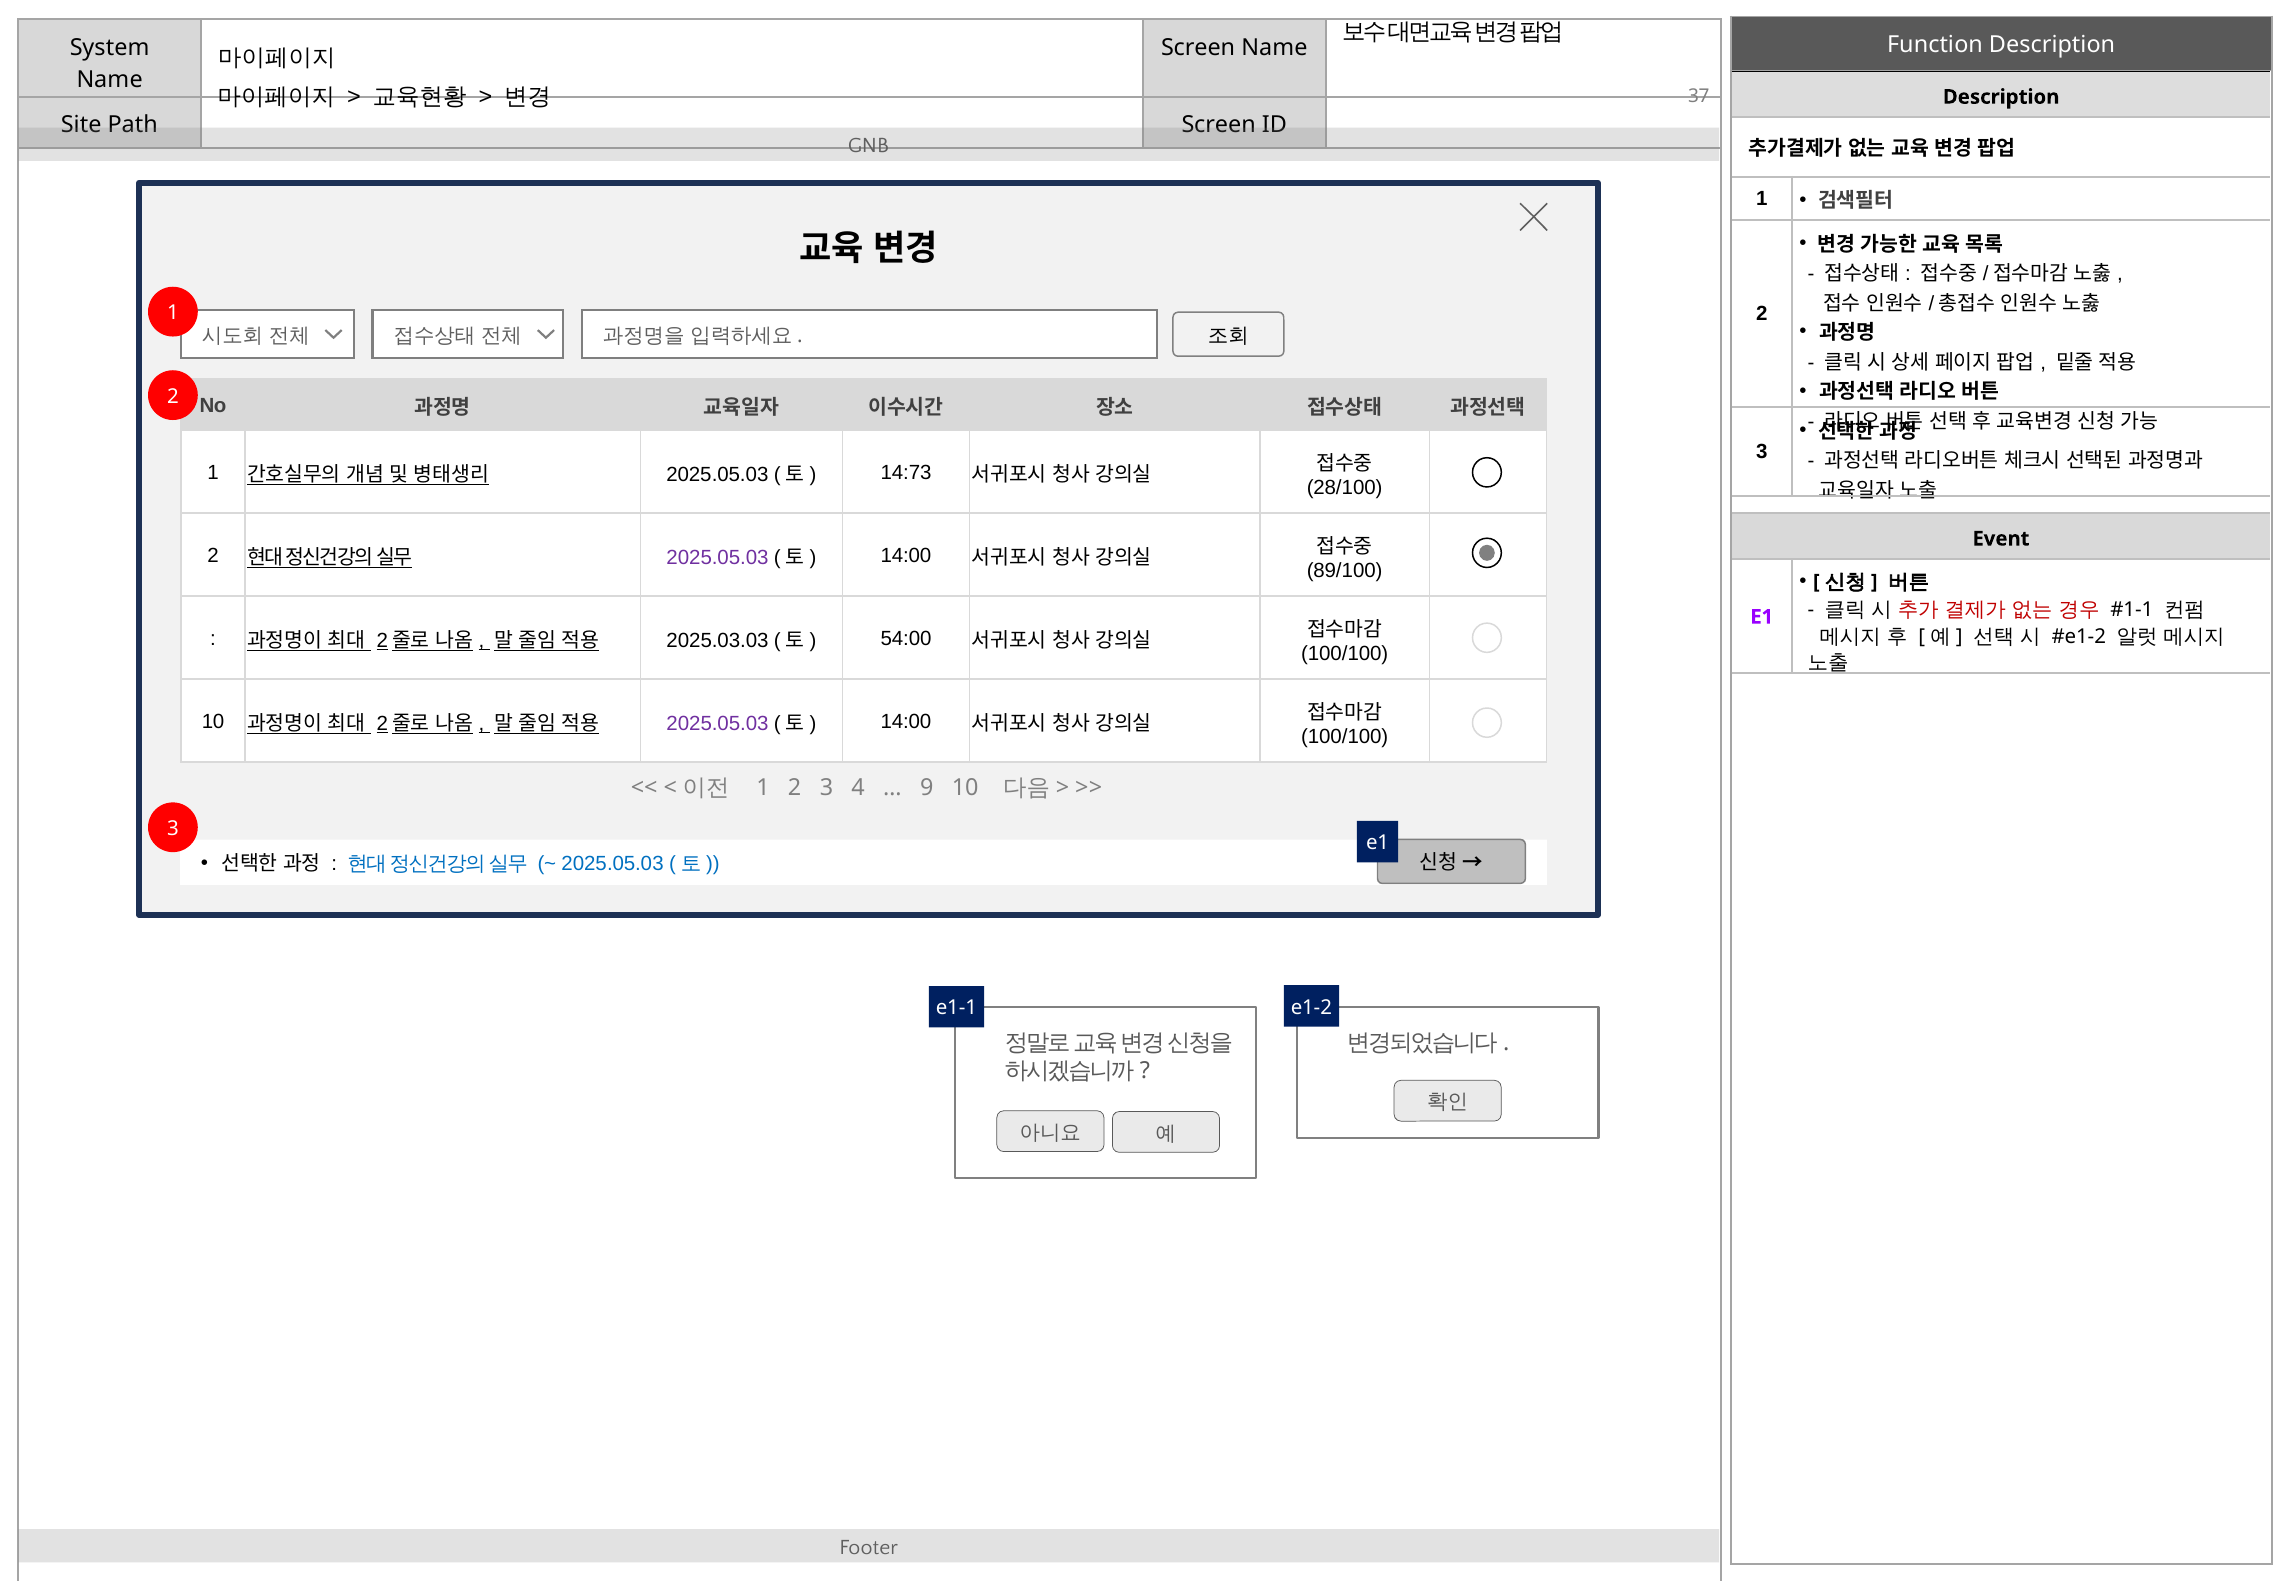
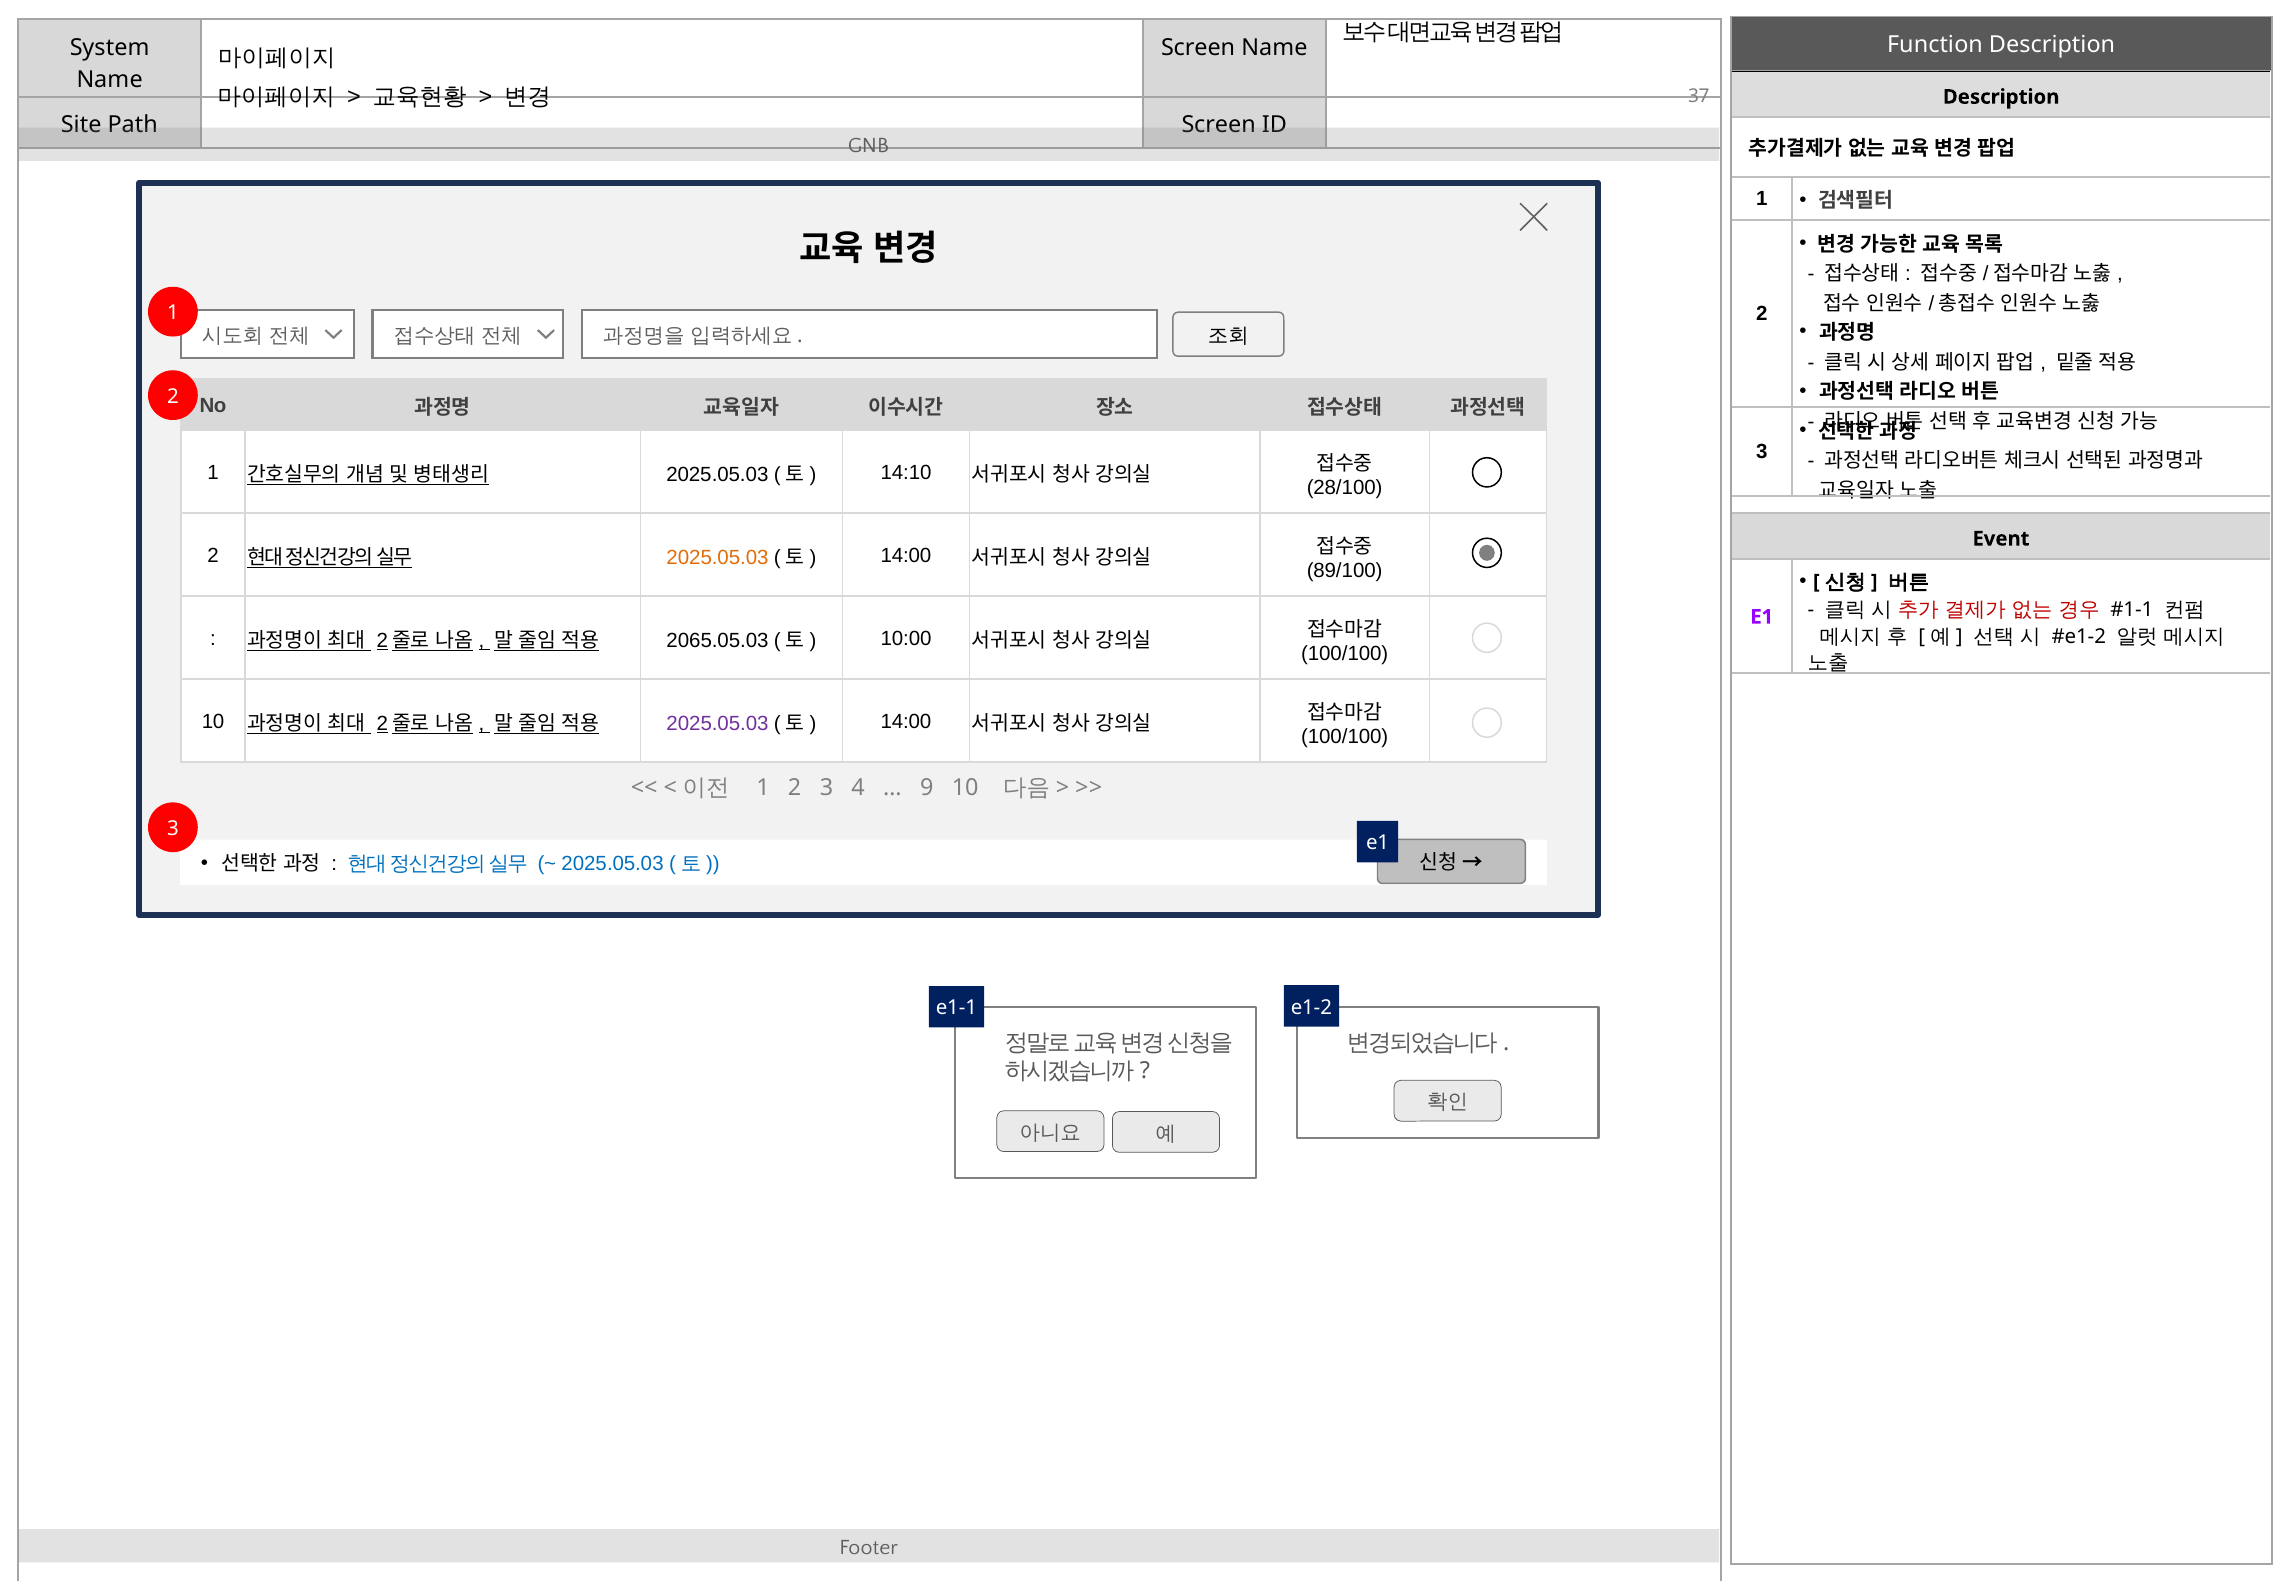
14:73: 14:73 -> 14:10 (906, 473)
2025.05.03 colour: purple -> orange (717, 557)
2025.03.03: 2025.03.03 -> 2065.05.03 (717, 640)
54:00: 54:00 -> 10:00 (906, 639)
